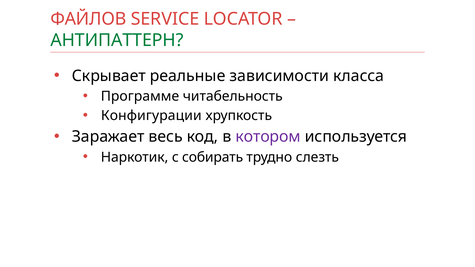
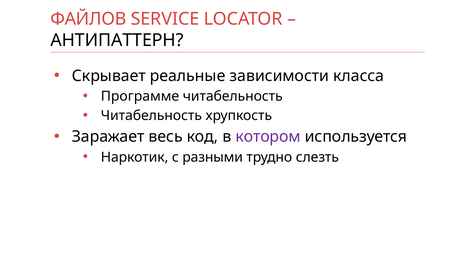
АНТИПАТТЕРН colour: green -> black (117, 40)
Конфигурации: Конфигурации -> Читабельность (151, 116)
собирать: собирать -> разными (213, 157)
